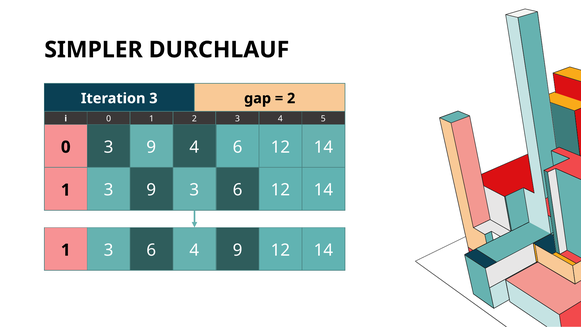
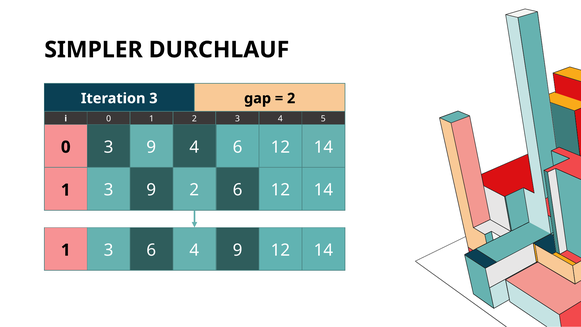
9 3: 3 -> 2 (194, 190)
